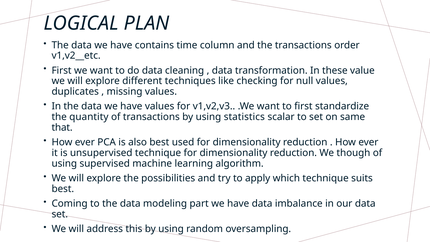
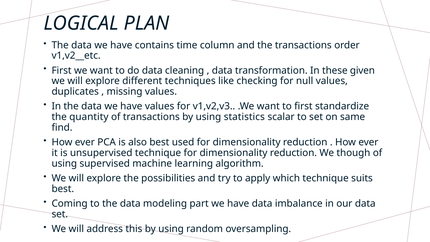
value: value -> given (362, 70)
that: that -> find (62, 128)
